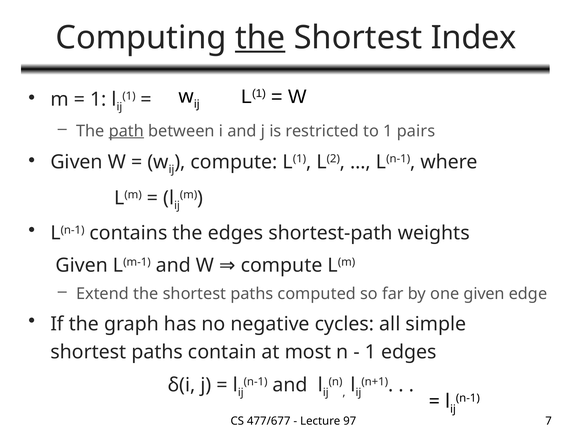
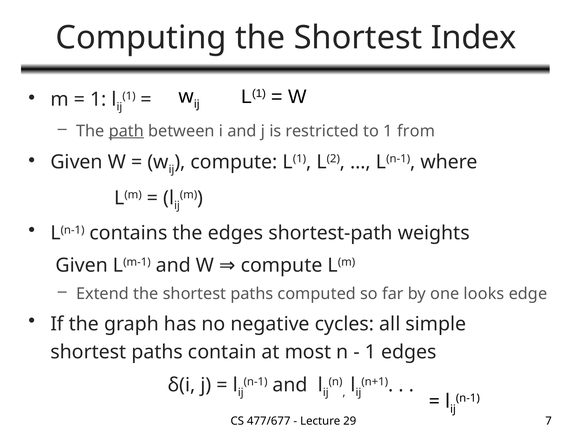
the underline: present -> none (260, 38)
pairs: pairs -> from (416, 131)
one given: given -> looks (484, 294)
97: 97 -> 29 (350, 421)
